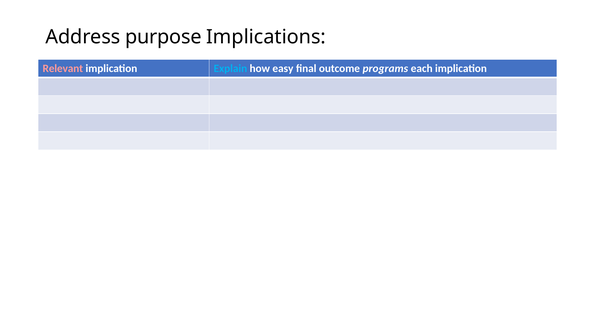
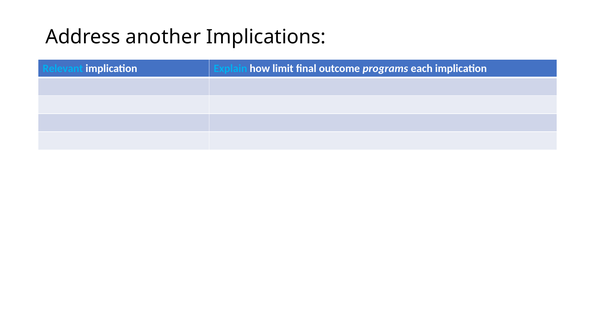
purpose: purpose -> another (163, 37)
Relevant colour: pink -> light blue (63, 68)
easy: easy -> limit (283, 68)
